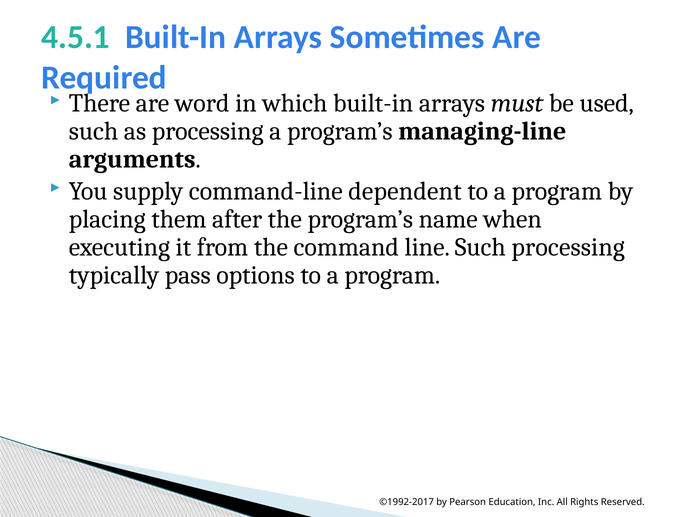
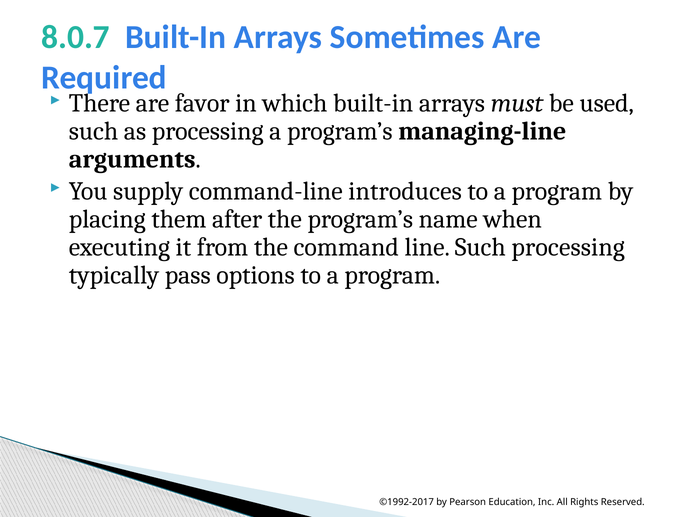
4.5.1: 4.5.1 -> 8.0.7 (76, 37)
word: word -> favor (202, 103)
dependent: dependent -> introduces (405, 191)
